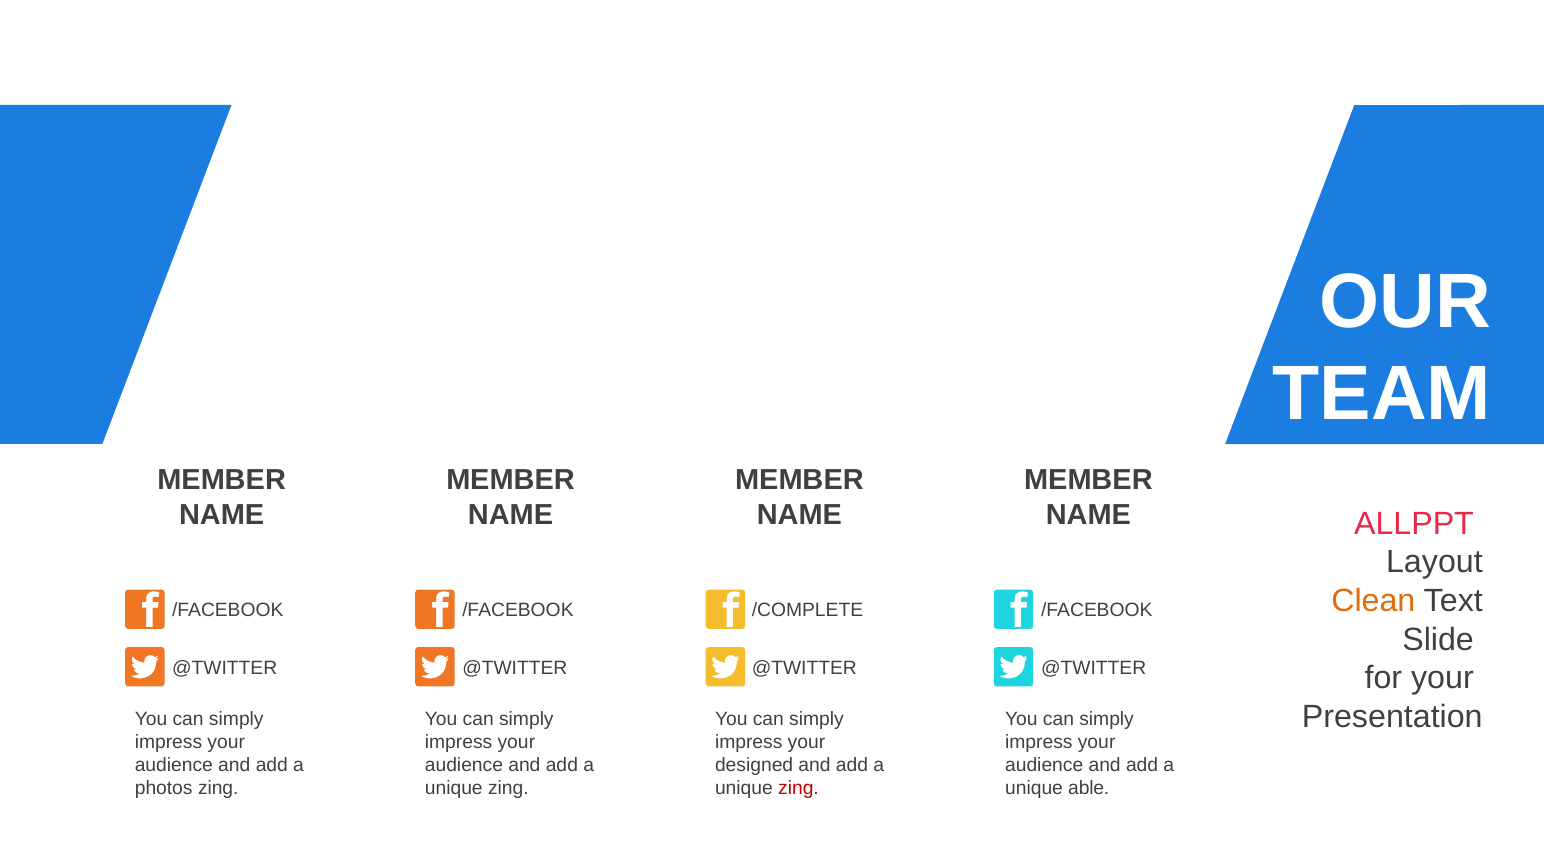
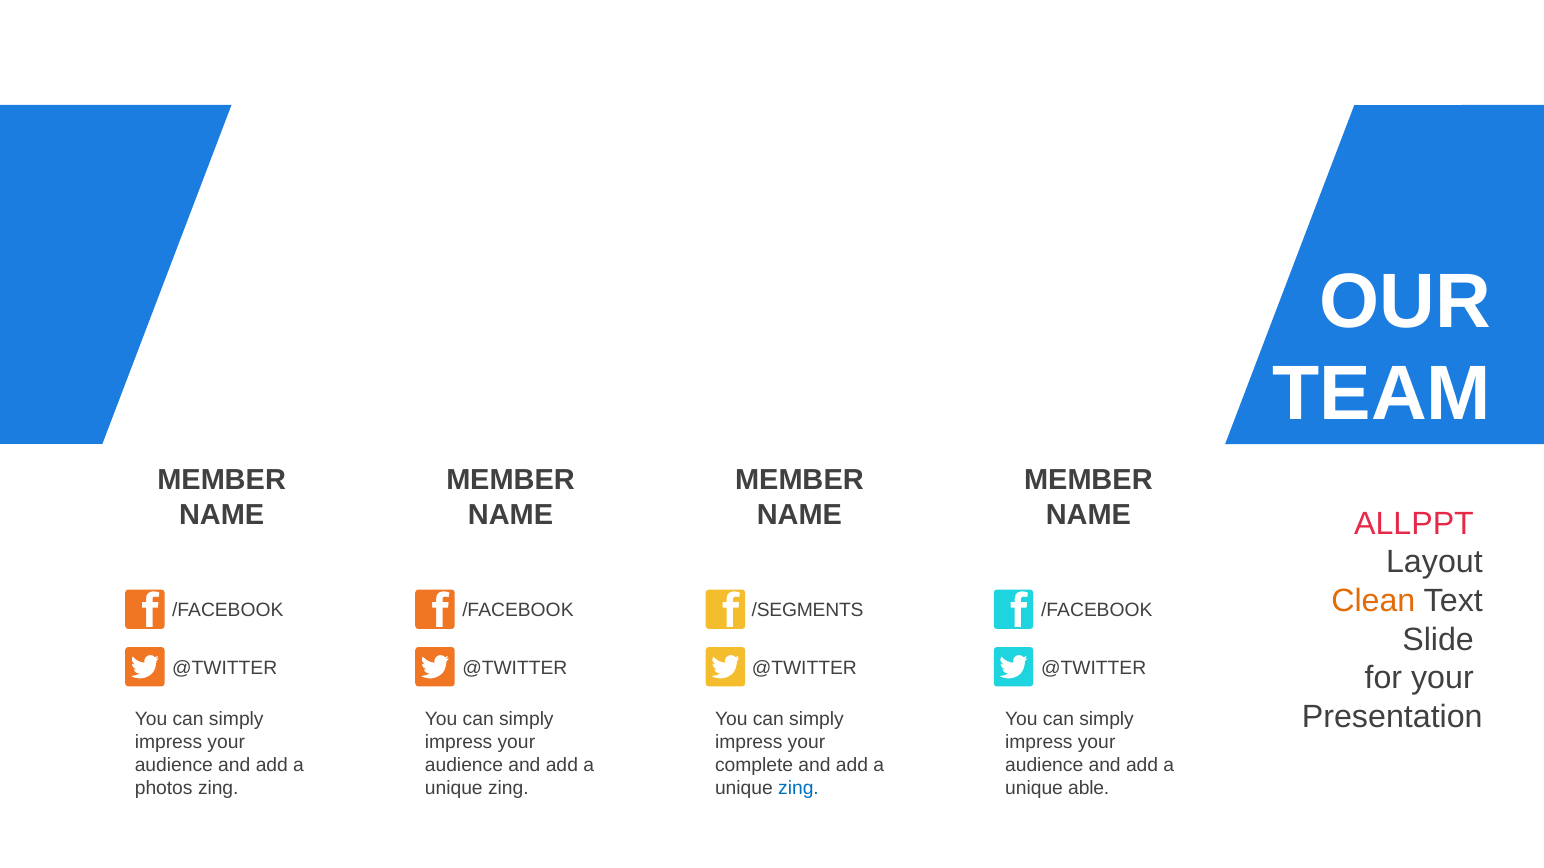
/COMPLETE: /COMPLETE -> /SEGMENTS (808, 611)
designed: designed -> complete (754, 766)
zing colour: red -> blue (799, 789)
